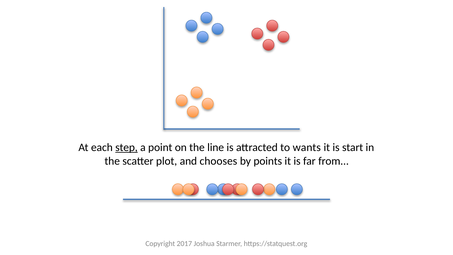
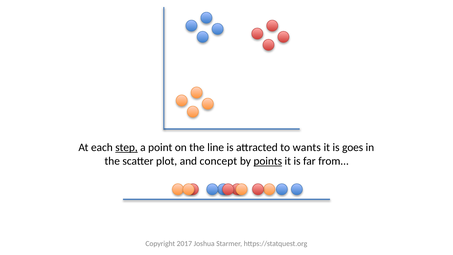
start: start -> goes (353, 147)
chooses: chooses -> concept (218, 161)
points underline: none -> present (268, 161)
